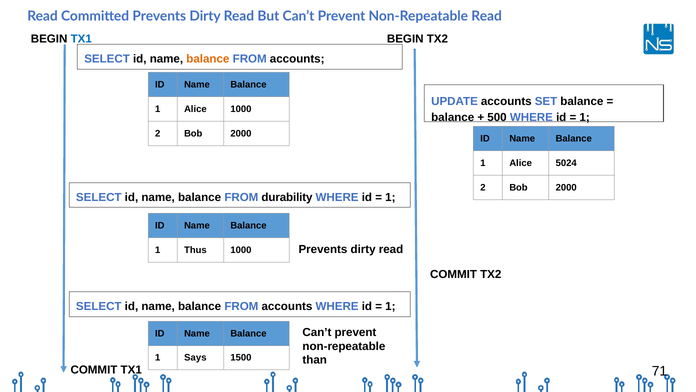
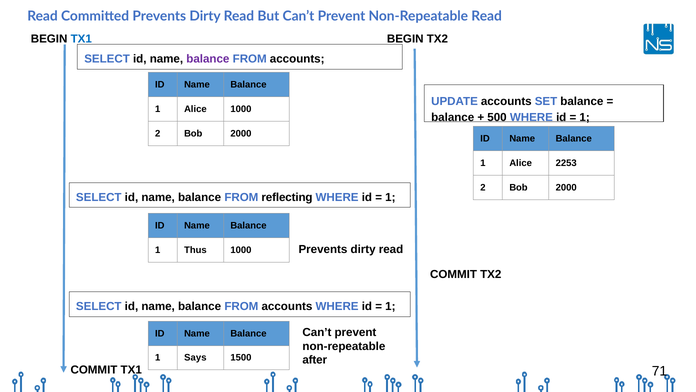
balance colour: orange -> purple (208, 59)
5024: 5024 -> 2253 (566, 163)
durability: durability -> reflecting (287, 197)
than: than -> after (315, 360)
